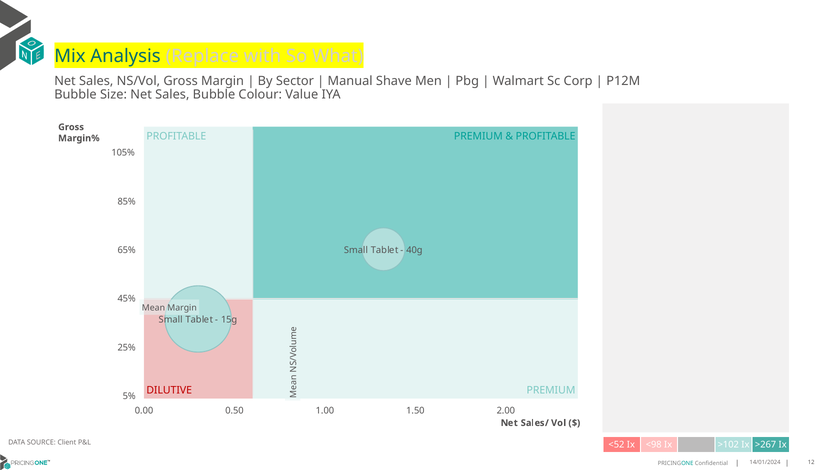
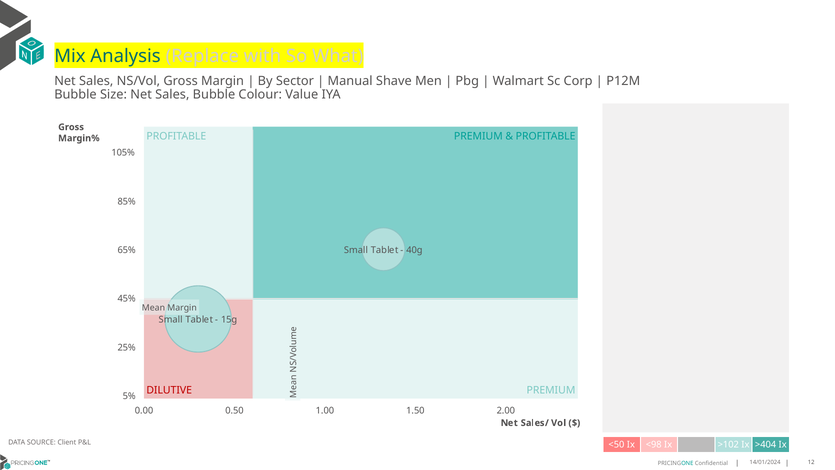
<52: <52 -> <50 (616, 444)
>267: >267 -> >404 (766, 444)
